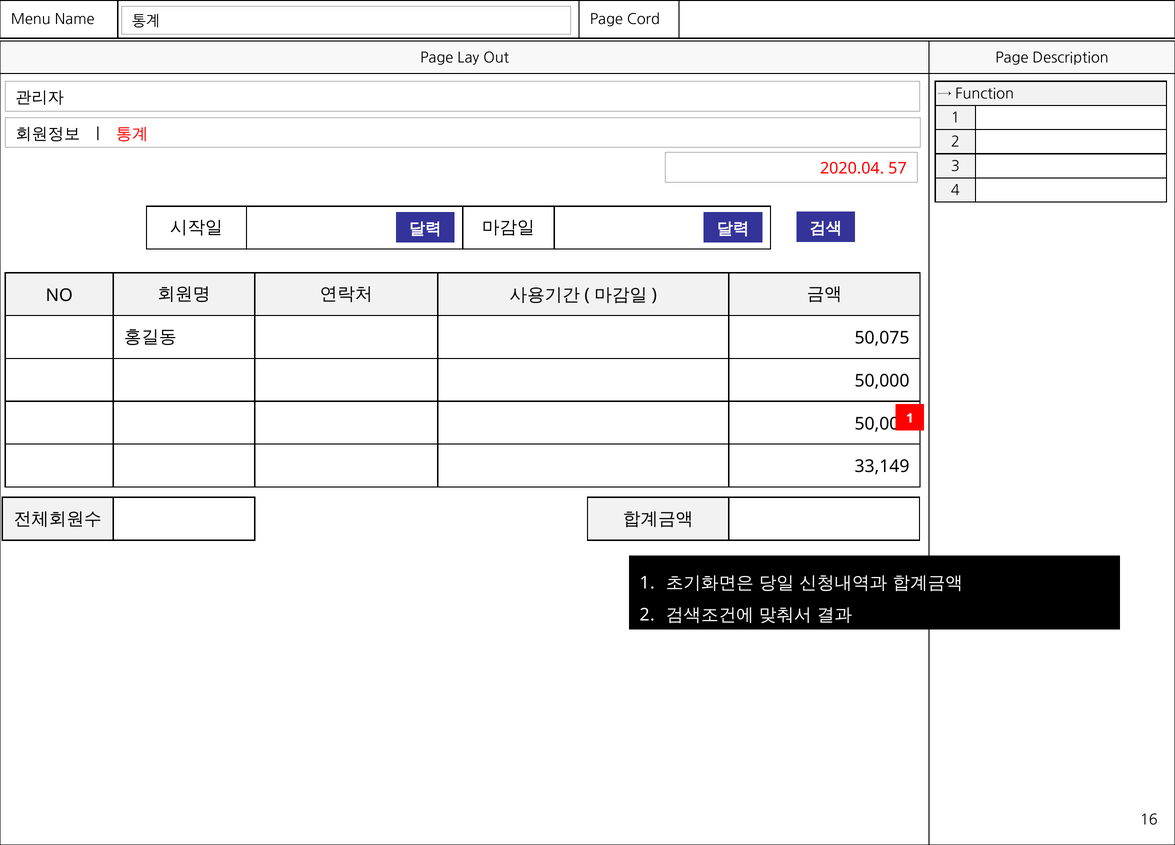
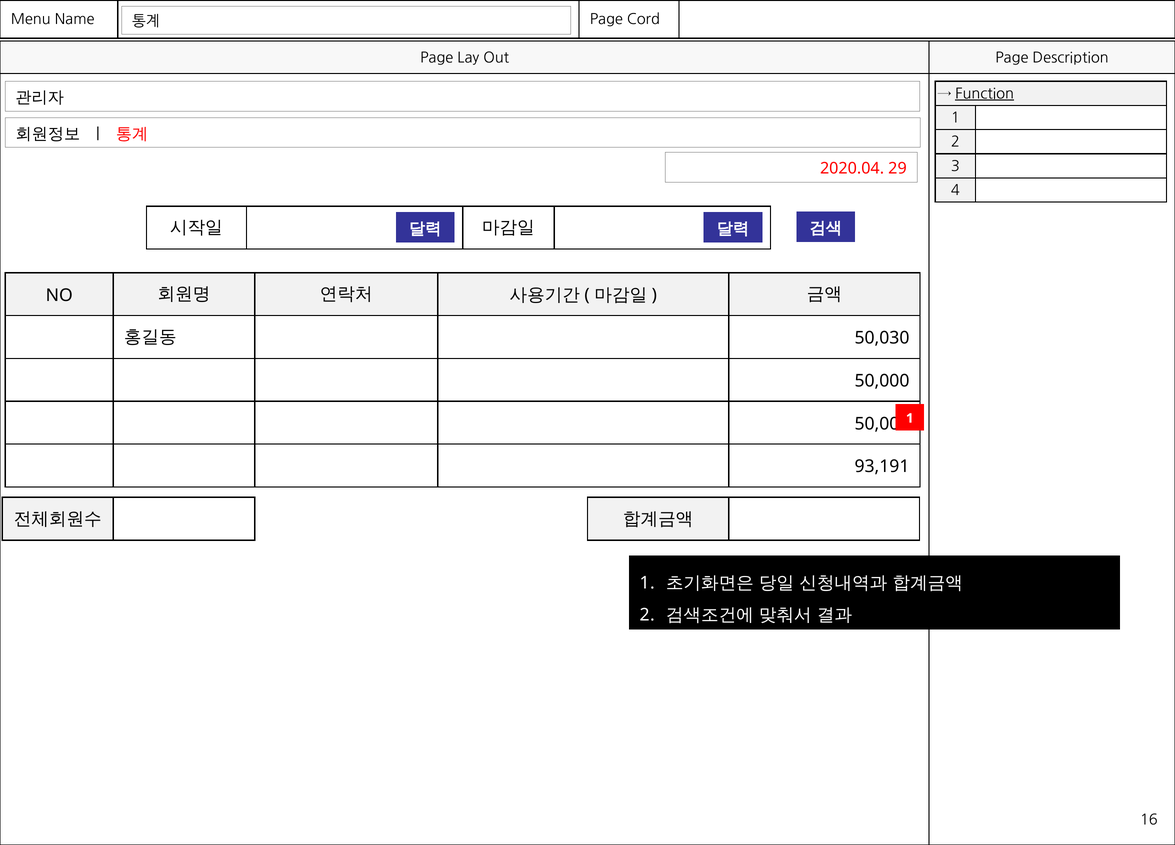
Function underline: none -> present (985, 94)
57: 57 -> 29 (897, 168)
50,075: 50,075 -> 50,030 (882, 338)
33,149: 33,149 -> 93,191 (882, 467)
